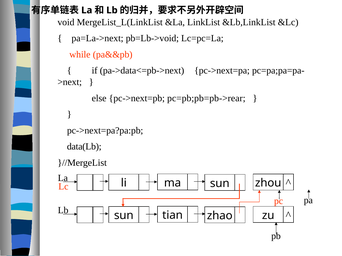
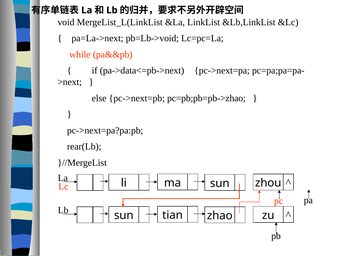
pc=pb;pb=pb->rear: pc=pb;pb=pb->rear -> pc=pb;pb=pb->zhao (206, 98)
data(Lb: data(Lb -> rear(Lb (84, 147)
